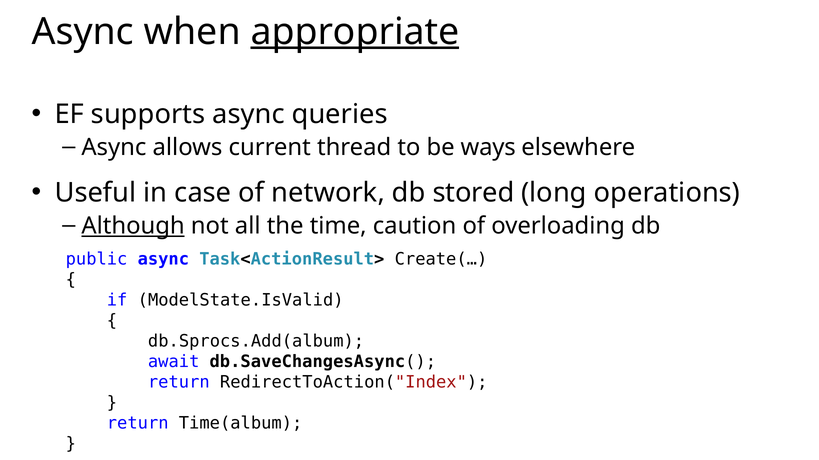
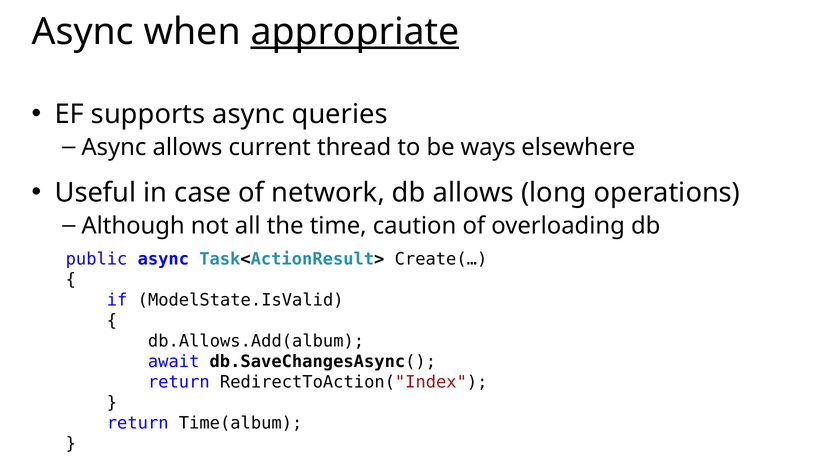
db stored: stored -> allows (473, 193)
Although underline: present -> none (133, 226)
db.Sprocs.Add(album: db.Sprocs.Add(album -> db.Allows.Add(album (256, 342)
